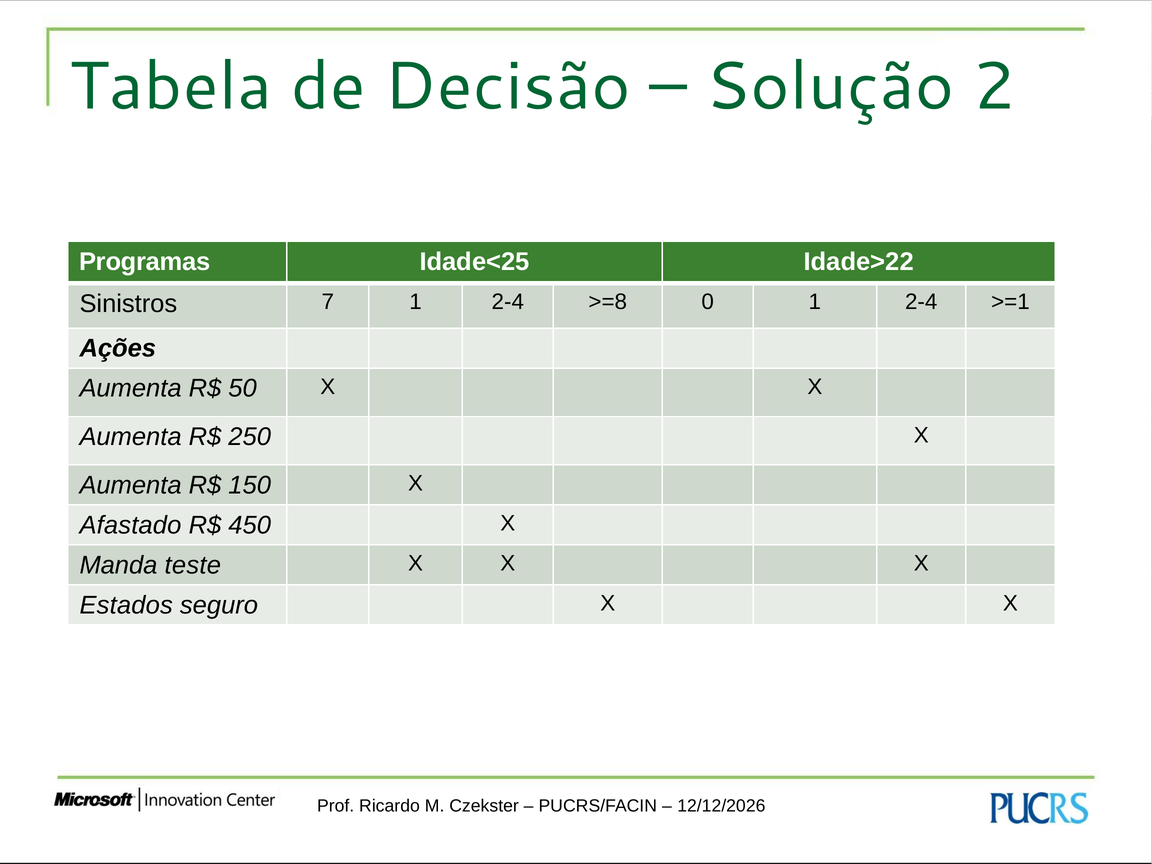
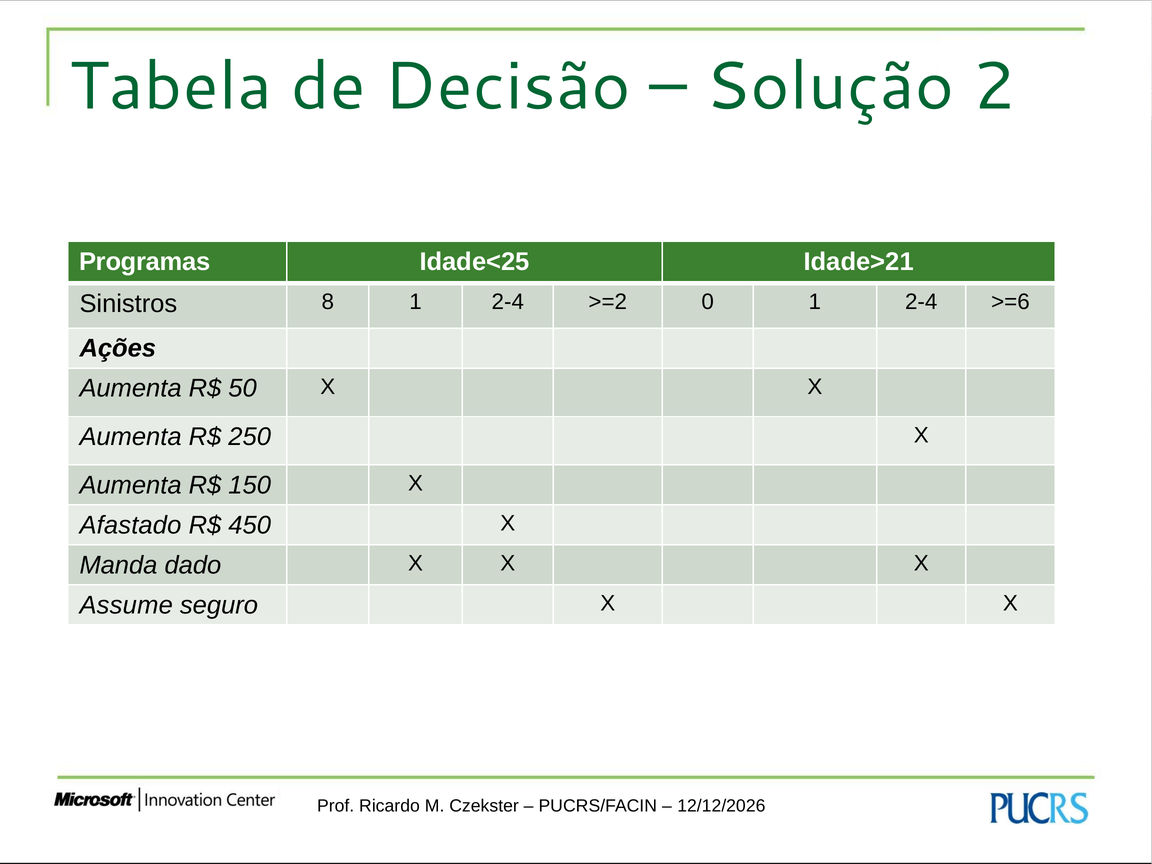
Idade>22: Idade>22 -> Idade>21 (859, 262)
7: 7 -> 8 (328, 302)
>=8: >=8 -> >=2 (608, 302)
>=1: >=1 -> >=6 (1010, 302)
teste: teste -> dado (193, 565)
Estados: Estados -> Assume (126, 605)
